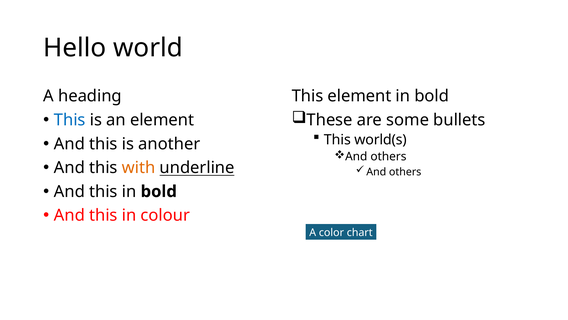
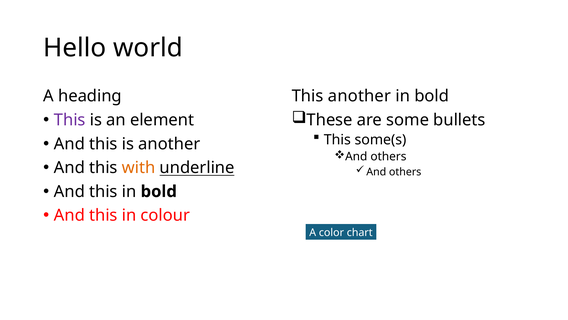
This element: element -> another (359, 96)
This colour: blue -> purple (70, 120)
world(s: world(s -> some(s (380, 139)
